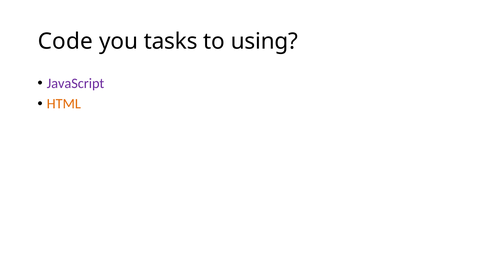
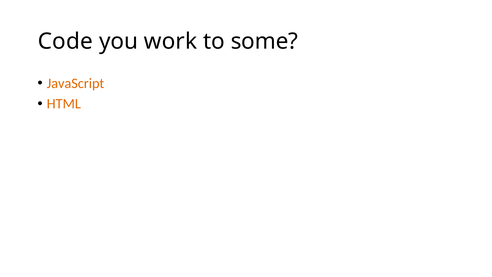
tasks: tasks -> work (171, 41)
using: using -> some (264, 41)
JavaScript colour: purple -> orange (76, 83)
